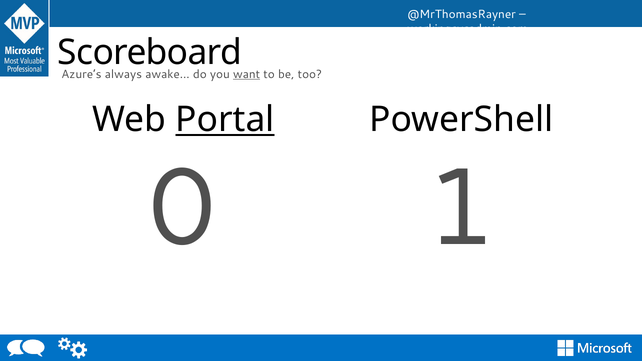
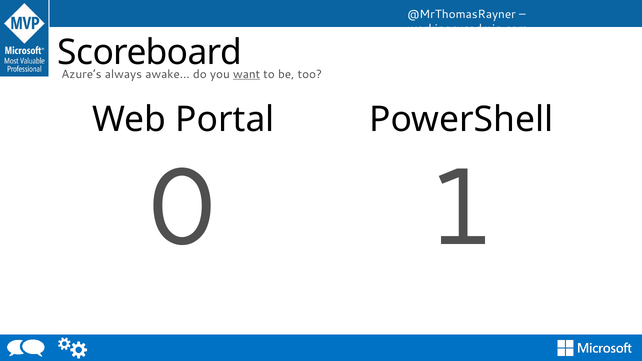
Portal underline: present -> none (225, 120)
